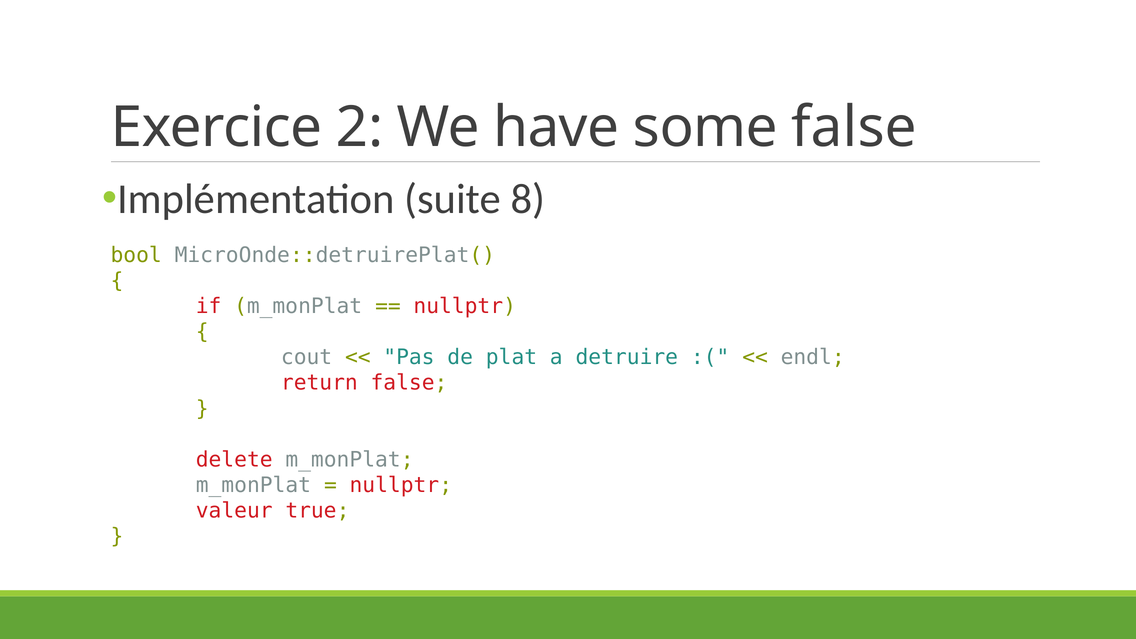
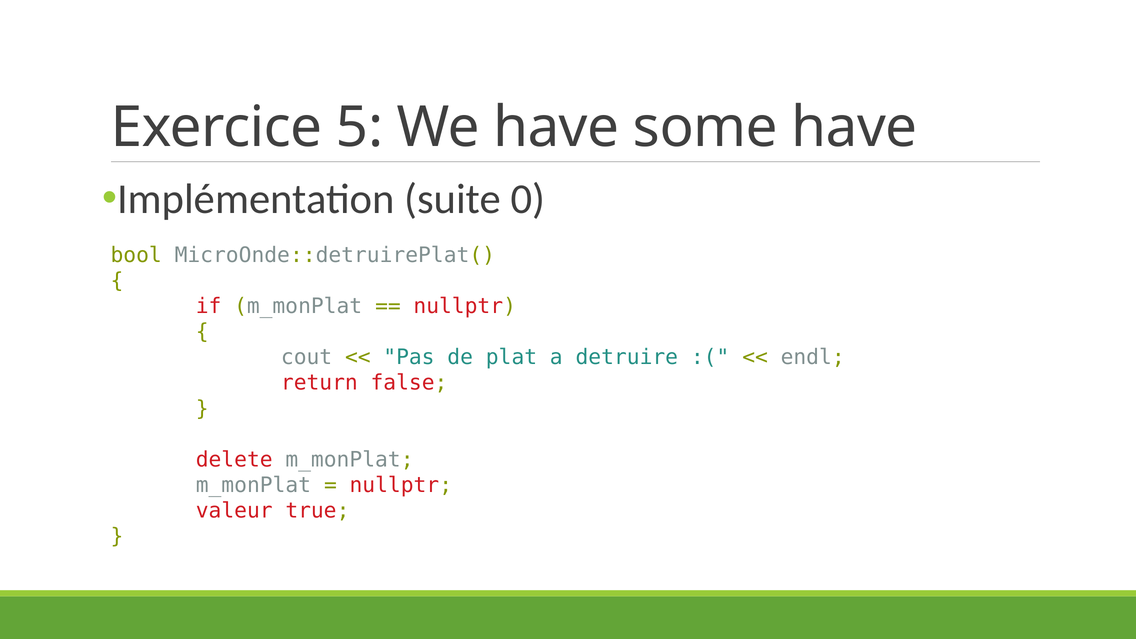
2: 2 -> 5 (360, 127)
some false: false -> have (854, 127)
8: 8 -> 0 (528, 199)
